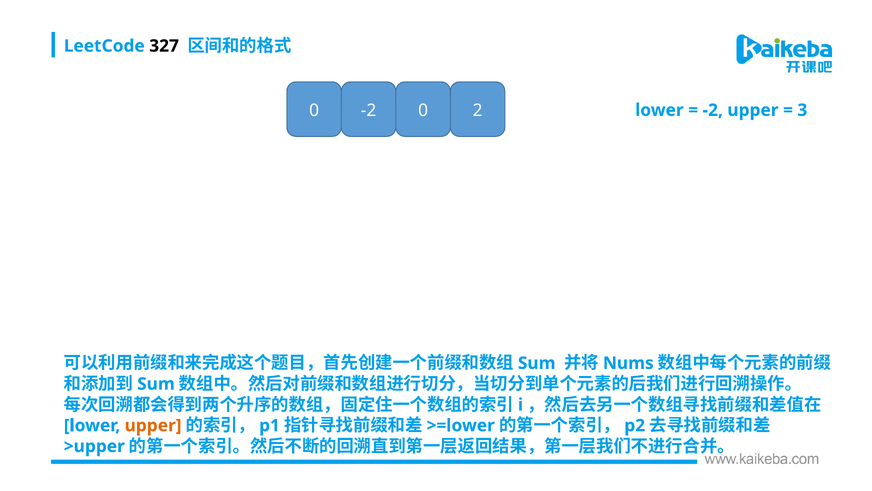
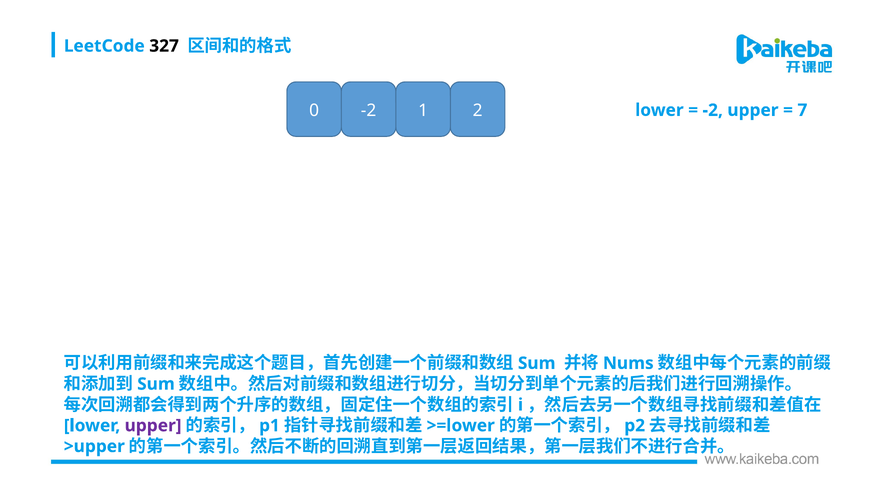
-2 0: 0 -> 1 (423, 110)
3: 3 -> 7 (802, 110)
upper colour: orange -> purple (153, 425)
